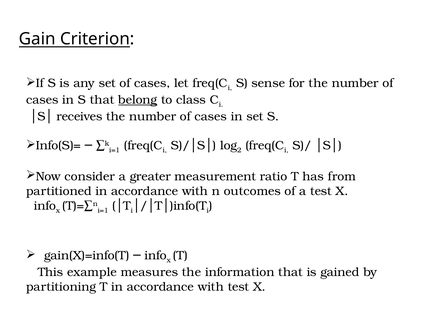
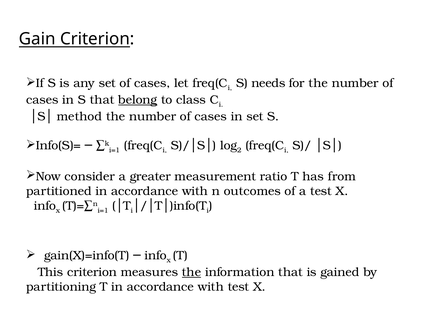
sense: sense -> needs (268, 83)
receives: receives -> method (79, 116)
This example: example -> criterion (92, 272)
the underline: none -> present (191, 272)
